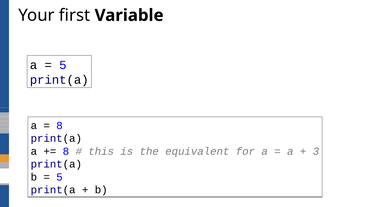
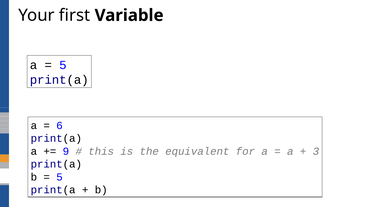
8: 8 -> 6 (60, 125)
8: 8 -> 9 (66, 151)
